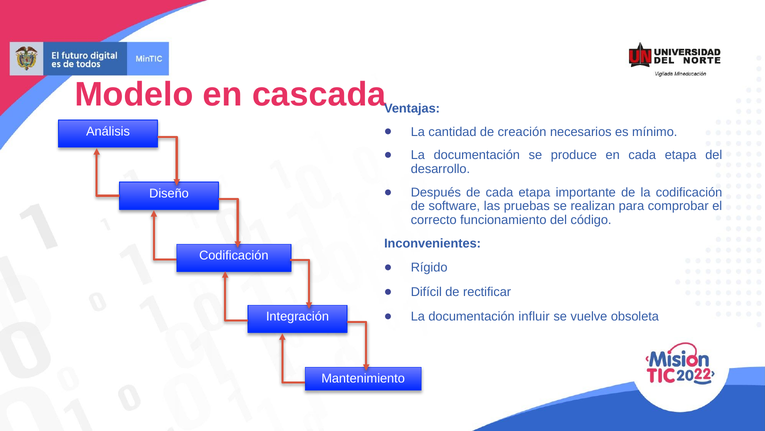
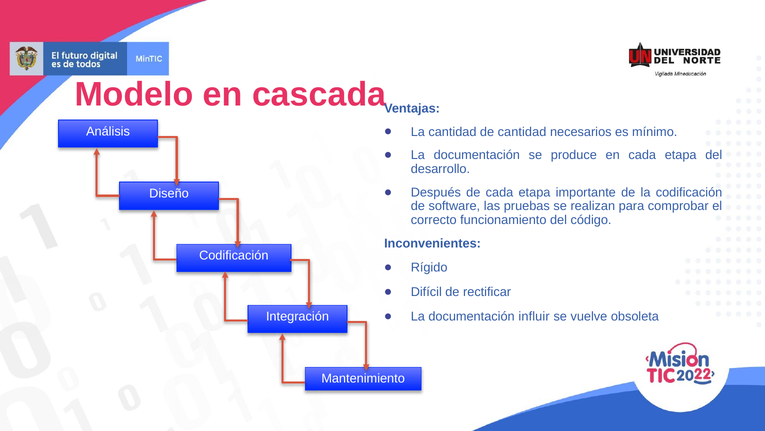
de creación: creación -> cantidad (522, 132)
